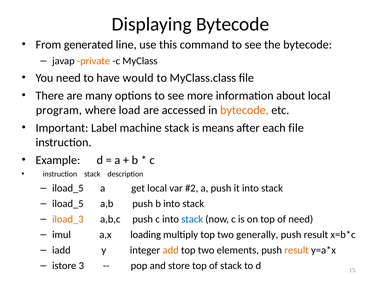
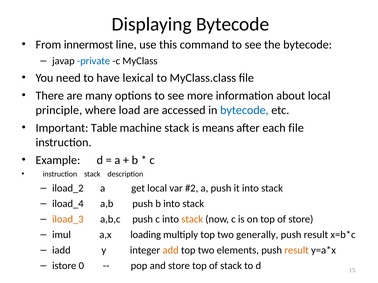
generated: generated -> innermost (89, 45)
private colour: orange -> blue (94, 61)
would: would -> lexical (138, 78)
program: program -> principle (59, 110)
bytecode colour: orange -> blue (244, 110)
Label: Label -> Table (104, 128)
iload_5: iload_5 -> iload_2 (68, 188)
iload_5: iload_5 -> iload_4 (68, 204)
stack colour: blue -> orange (192, 220)
of need: need -> store (301, 220)
3: 3 -> 0 (81, 266)
